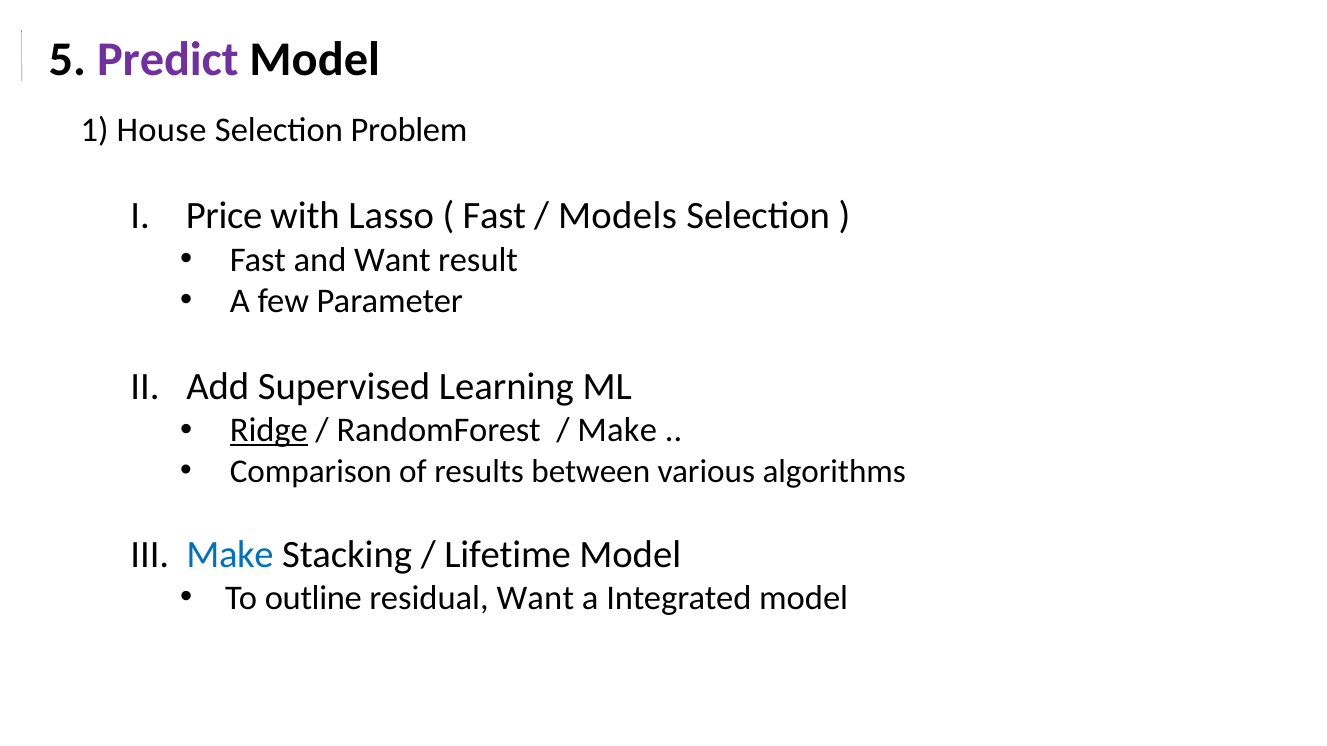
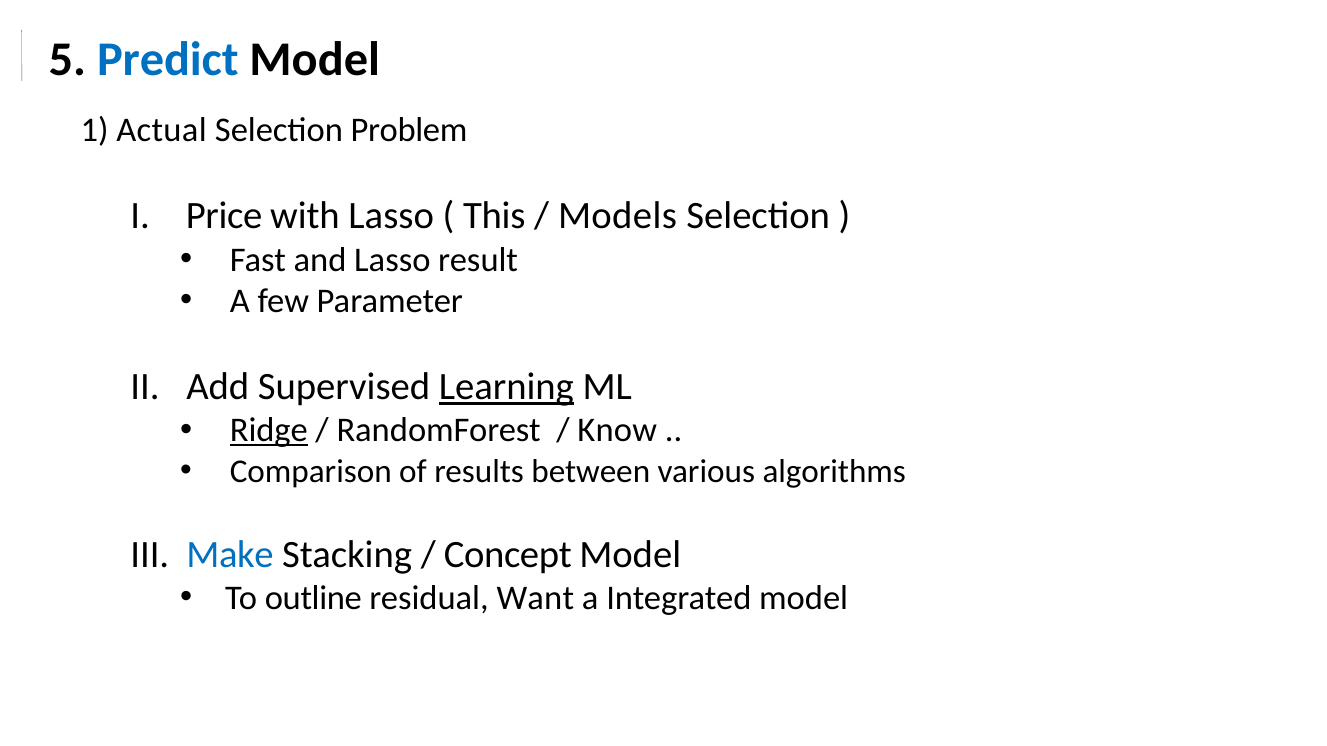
Predict colour: purple -> blue (168, 59)
House: House -> Actual (161, 131)
Fast: Fast -> This (494, 216)
and Want: Want -> Lasso (392, 260)
Learning underline: none -> present (506, 387)
Make: Make -> Know (617, 431)
Lifetime: Lifetime -> Concept (508, 555)
